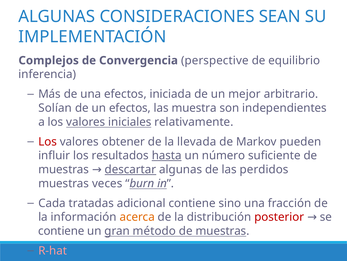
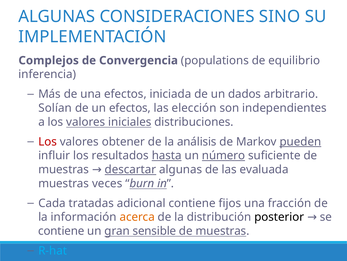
SEAN: SEAN -> SINO (280, 16)
perspective: perspective -> populations (215, 60)
mejor: mejor -> dados (245, 94)
muestra: muestra -> elección (194, 108)
relativamente: relativamente -> distribuciones (194, 122)
llevada: llevada -> análisis (197, 141)
pueden underline: none -> present (300, 141)
número underline: none -> present (223, 155)
perdidos: perdidos -> evaluada (264, 169)
sino: sino -> fijos (230, 203)
posterior colour: red -> black (279, 216)
método: método -> sensible (154, 230)
R-hat colour: pink -> light blue (53, 250)
